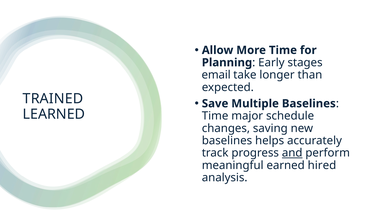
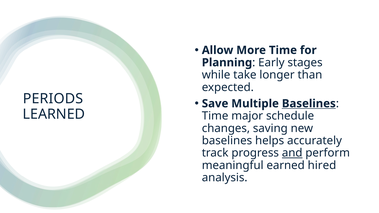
email: email -> while (216, 75)
TRAINED: TRAINED -> PERIODS (53, 99)
Baselines underline: none -> present (309, 104)
